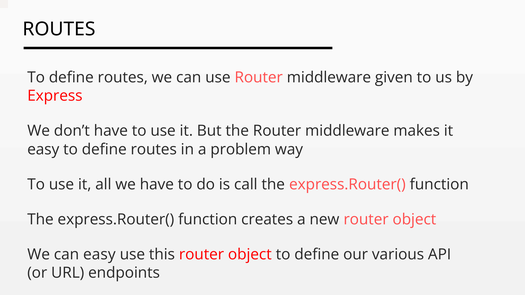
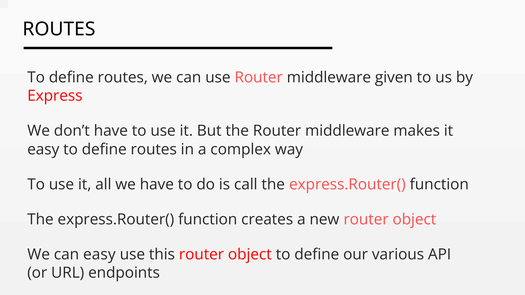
problem: problem -> complex (241, 149)
